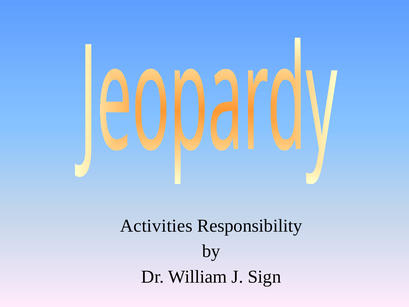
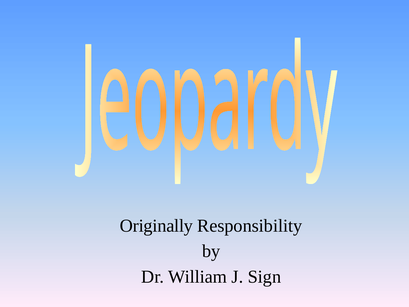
Activities: Activities -> Originally (156, 226)
